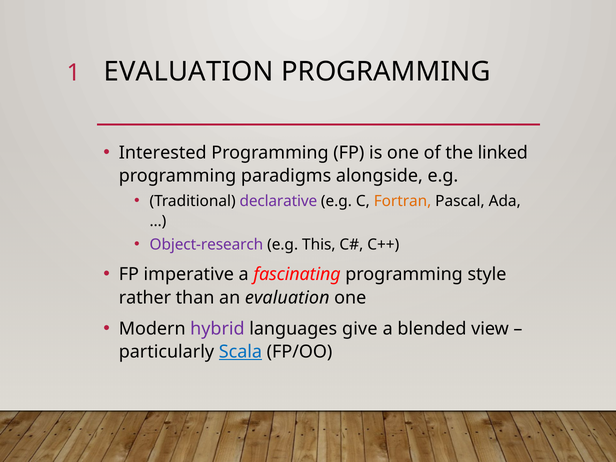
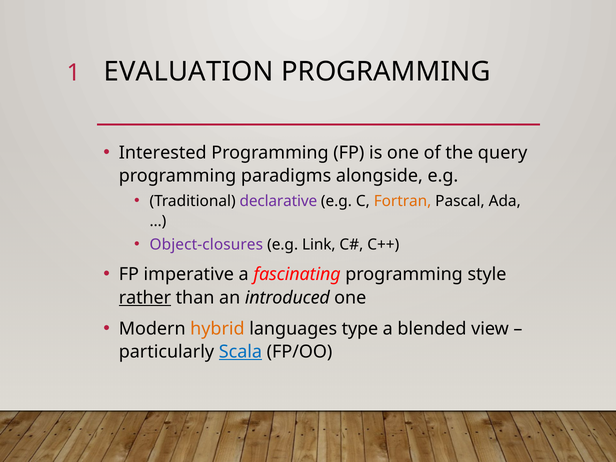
linked: linked -> query (503, 153)
Object-research: Object-research -> Object-closures (206, 245)
This: This -> Link (319, 245)
rather underline: none -> present (145, 298)
an evaluation: evaluation -> introduced (287, 298)
hybrid colour: purple -> orange (217, 329)
give: give -> type (360, 329)
